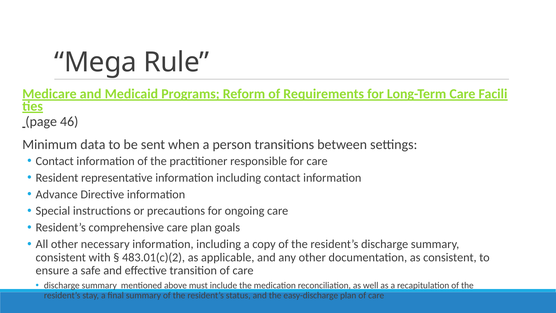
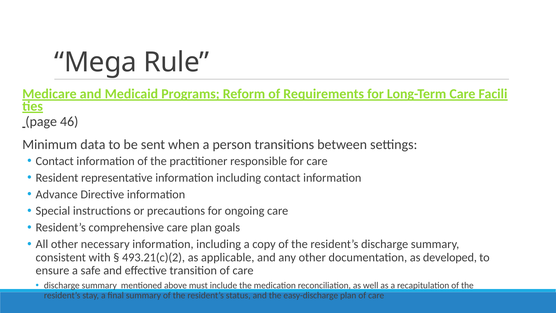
483.01(c)(2: 483.01(c)(2 -> 493.21(c)(2 (154, 257)
as consistent: consistent -> developed (450, 257)
